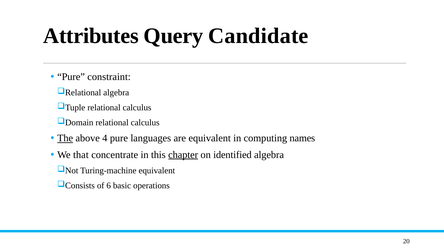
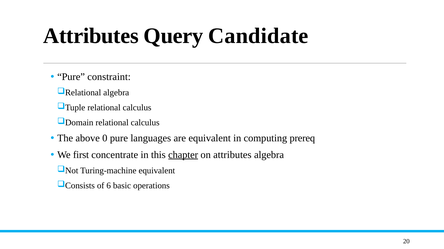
The underline: present -> none (65, 139)
4: 4 -> 0 (105, 139)
names: names -> prereq (302, 139)
that: that -> first (81, 155)
on identified: identified -> attributes (232, 155)
